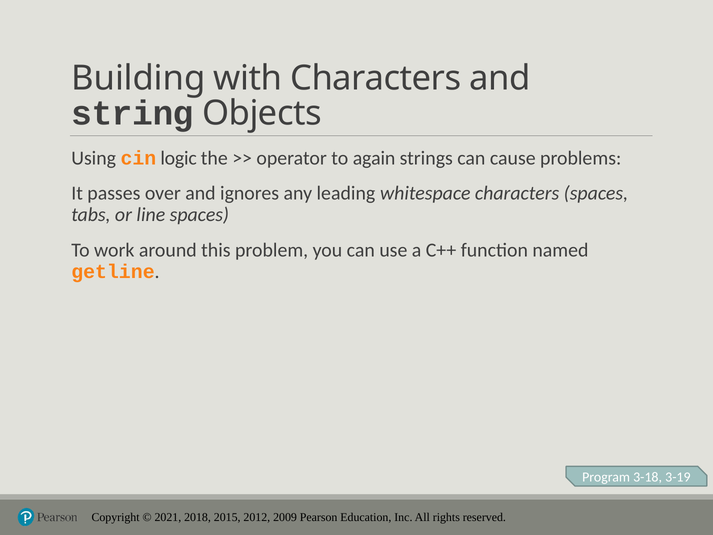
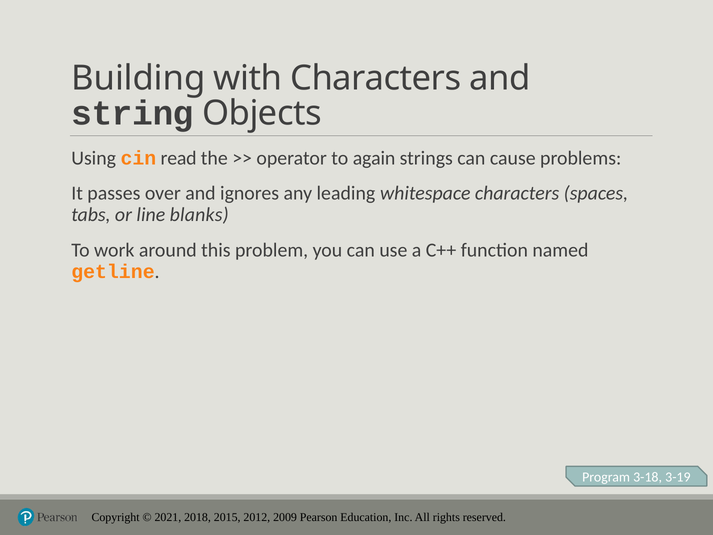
logic: logic -> read (179, 158)
line spaces: spaces -> blanks (199, 215)
